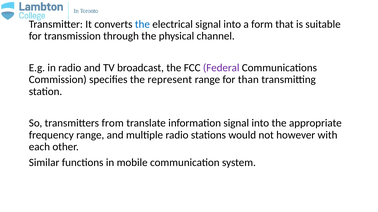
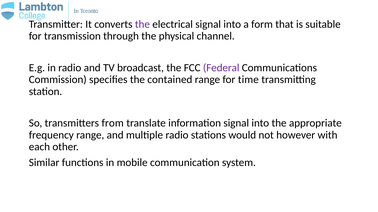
the colour: blue -> purple (142, 24)
represent: represent -> contained (170, 80)
than: than -> time (248, 80)
